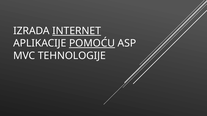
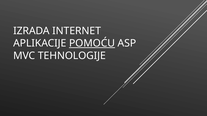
INTERNET underline: present -> none (77, 31)
